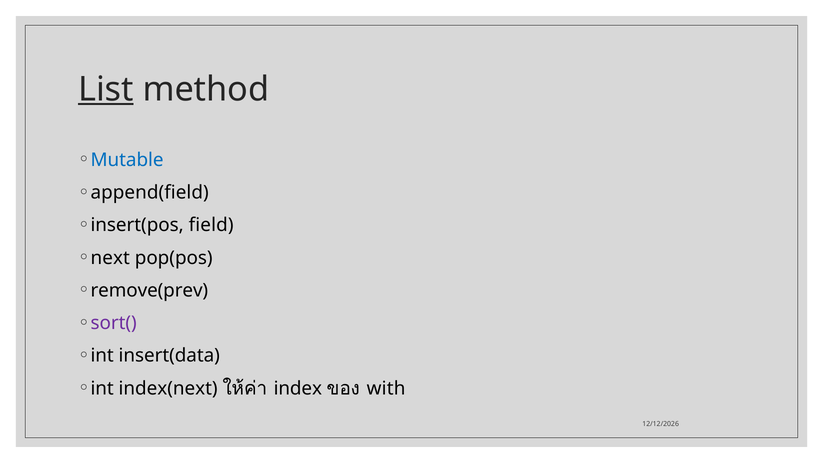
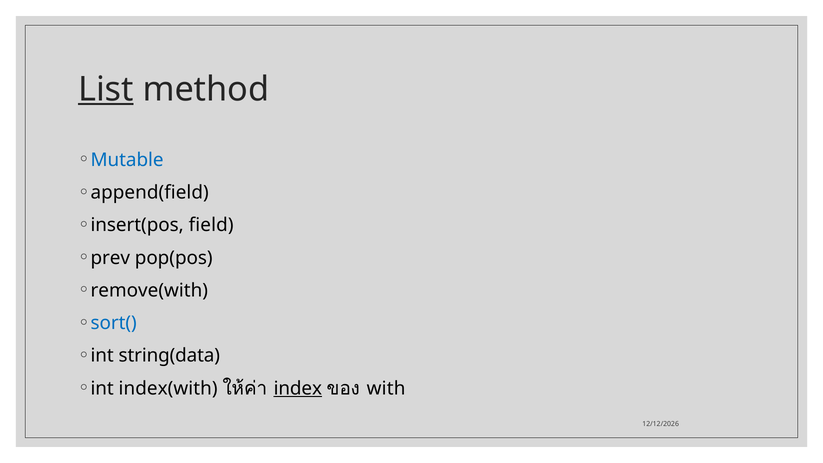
next: next -> prev (110, 258)
remove(prev: remove(prev -> remove(with (149, 290)
sort( colour: purple -> blue (114, 323)
insert(data: insert(data -> string(data (169, 356)
index(next: index(next -> index(with (168, 388)
index underline: none -> present (298, 388)
